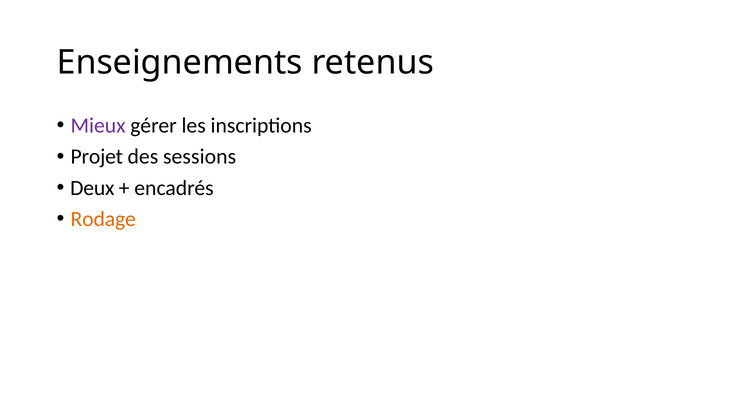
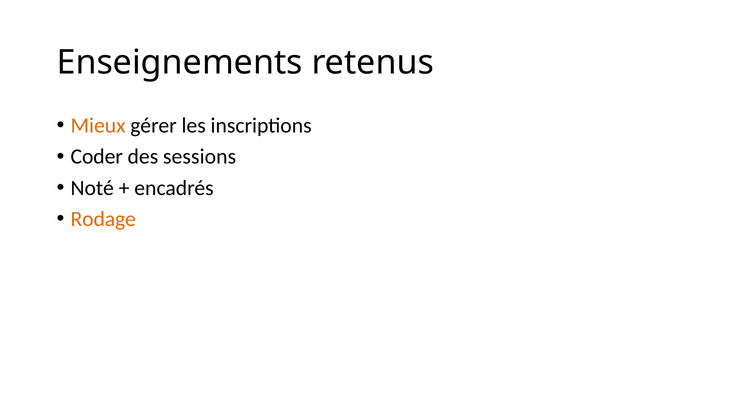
Mieux colour: purple -> orange (98, 126)
Projet: Projet -> Coder (97, 157)
Deux: Deux -> Noté (92, 188)
